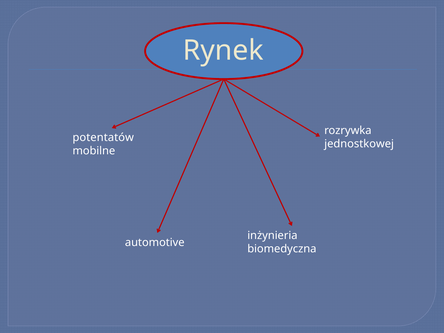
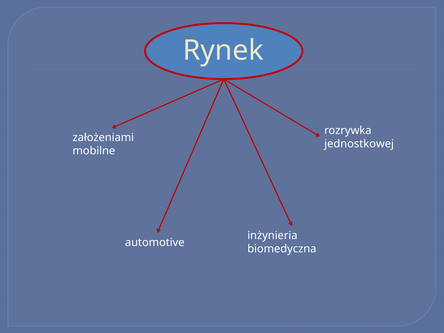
potentatów: potentatów -> założeniami (103, 138)
